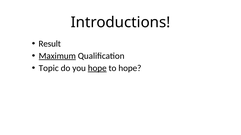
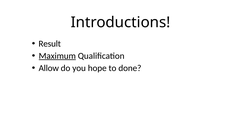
Topic: Topic -> Allow (49, 68)
hope underline: present -> none (97, 68)
to hope: hope -> done (130, 68)
